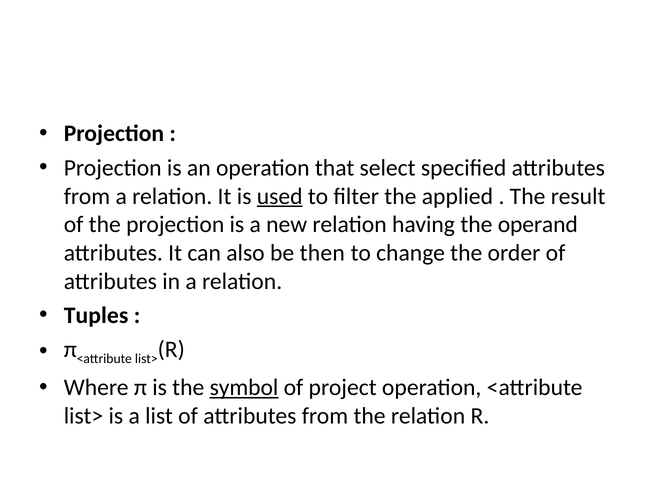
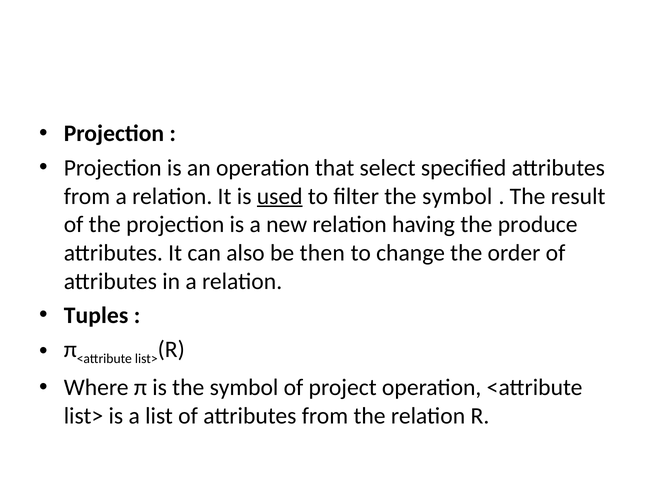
filter the applied: applied -> symbol (457, 196)
operand: operand -> produce (538, 224)
symbol underline: present -> none (244, 387)
